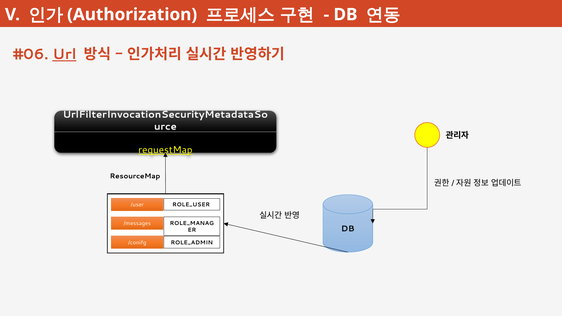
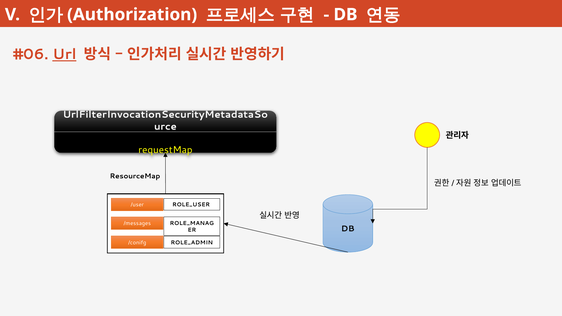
requestMap underline: present -> none (165, 150)
